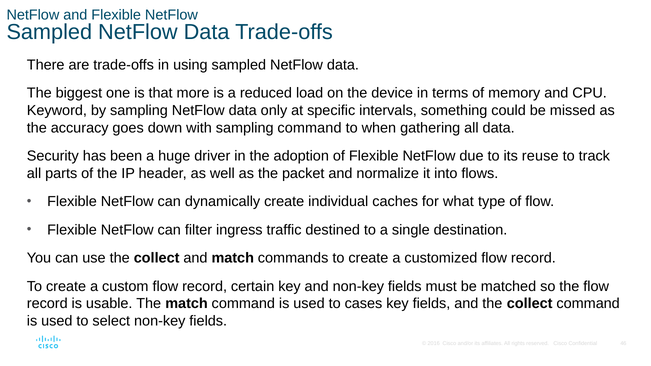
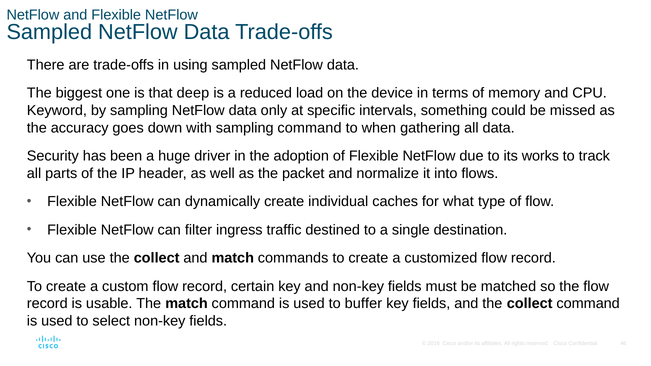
more: more -> deep (193, 93)
reuse: reuse -> works (540, 156)
cases: cases -> buffer (363, 304)
